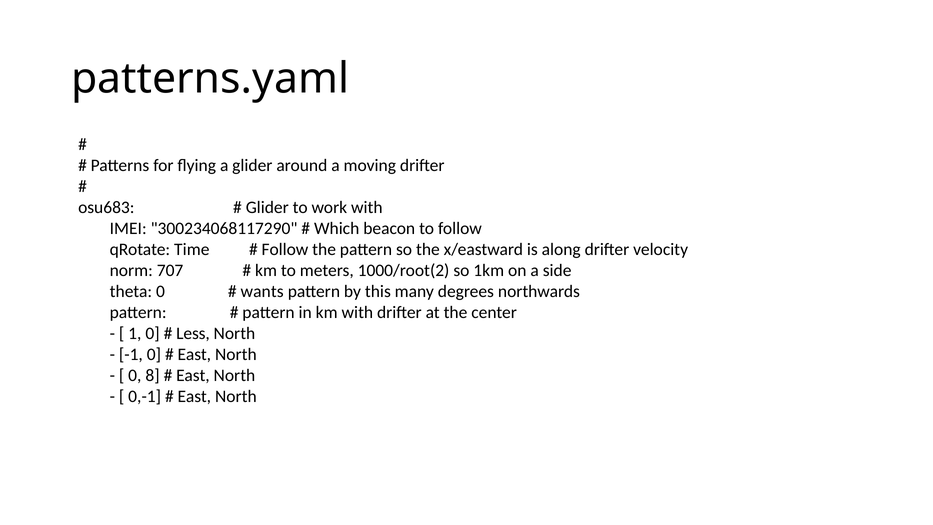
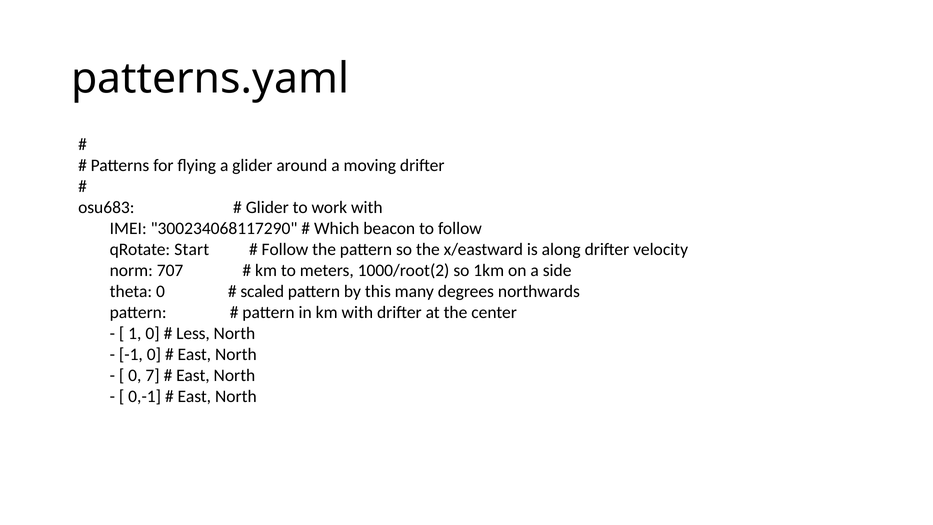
Time: Time -> Start (192, 249)
wants: wants -> scaled (262, 291)
8: 8 -> 7 (153, 375)
